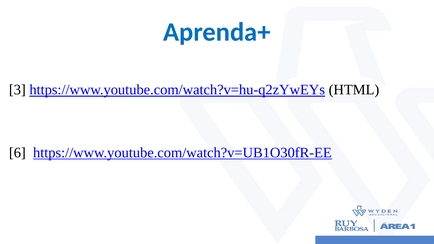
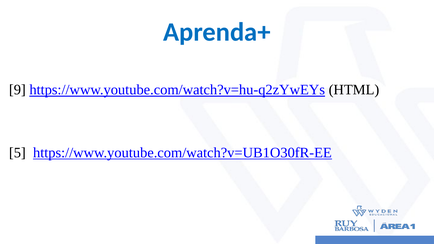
3: 3 -> 9 (17, 90)
6: 6 -> 5 (17, 153)
